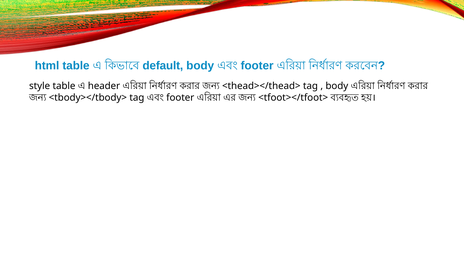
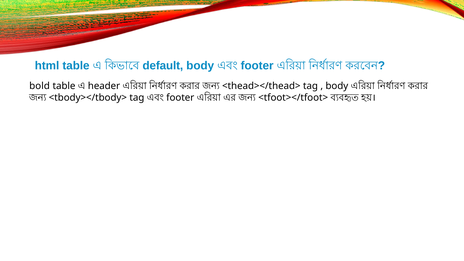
style: style -> bold (40, 86)
